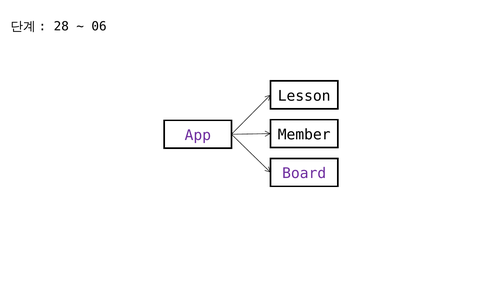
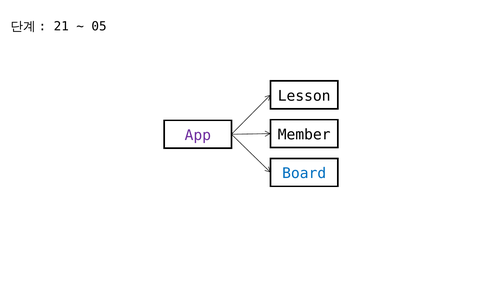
28: 28 -> 21 (61, 26)
06: 06 -> 05 (99, 26)
Board colour: purple -> blue (304, 174)
